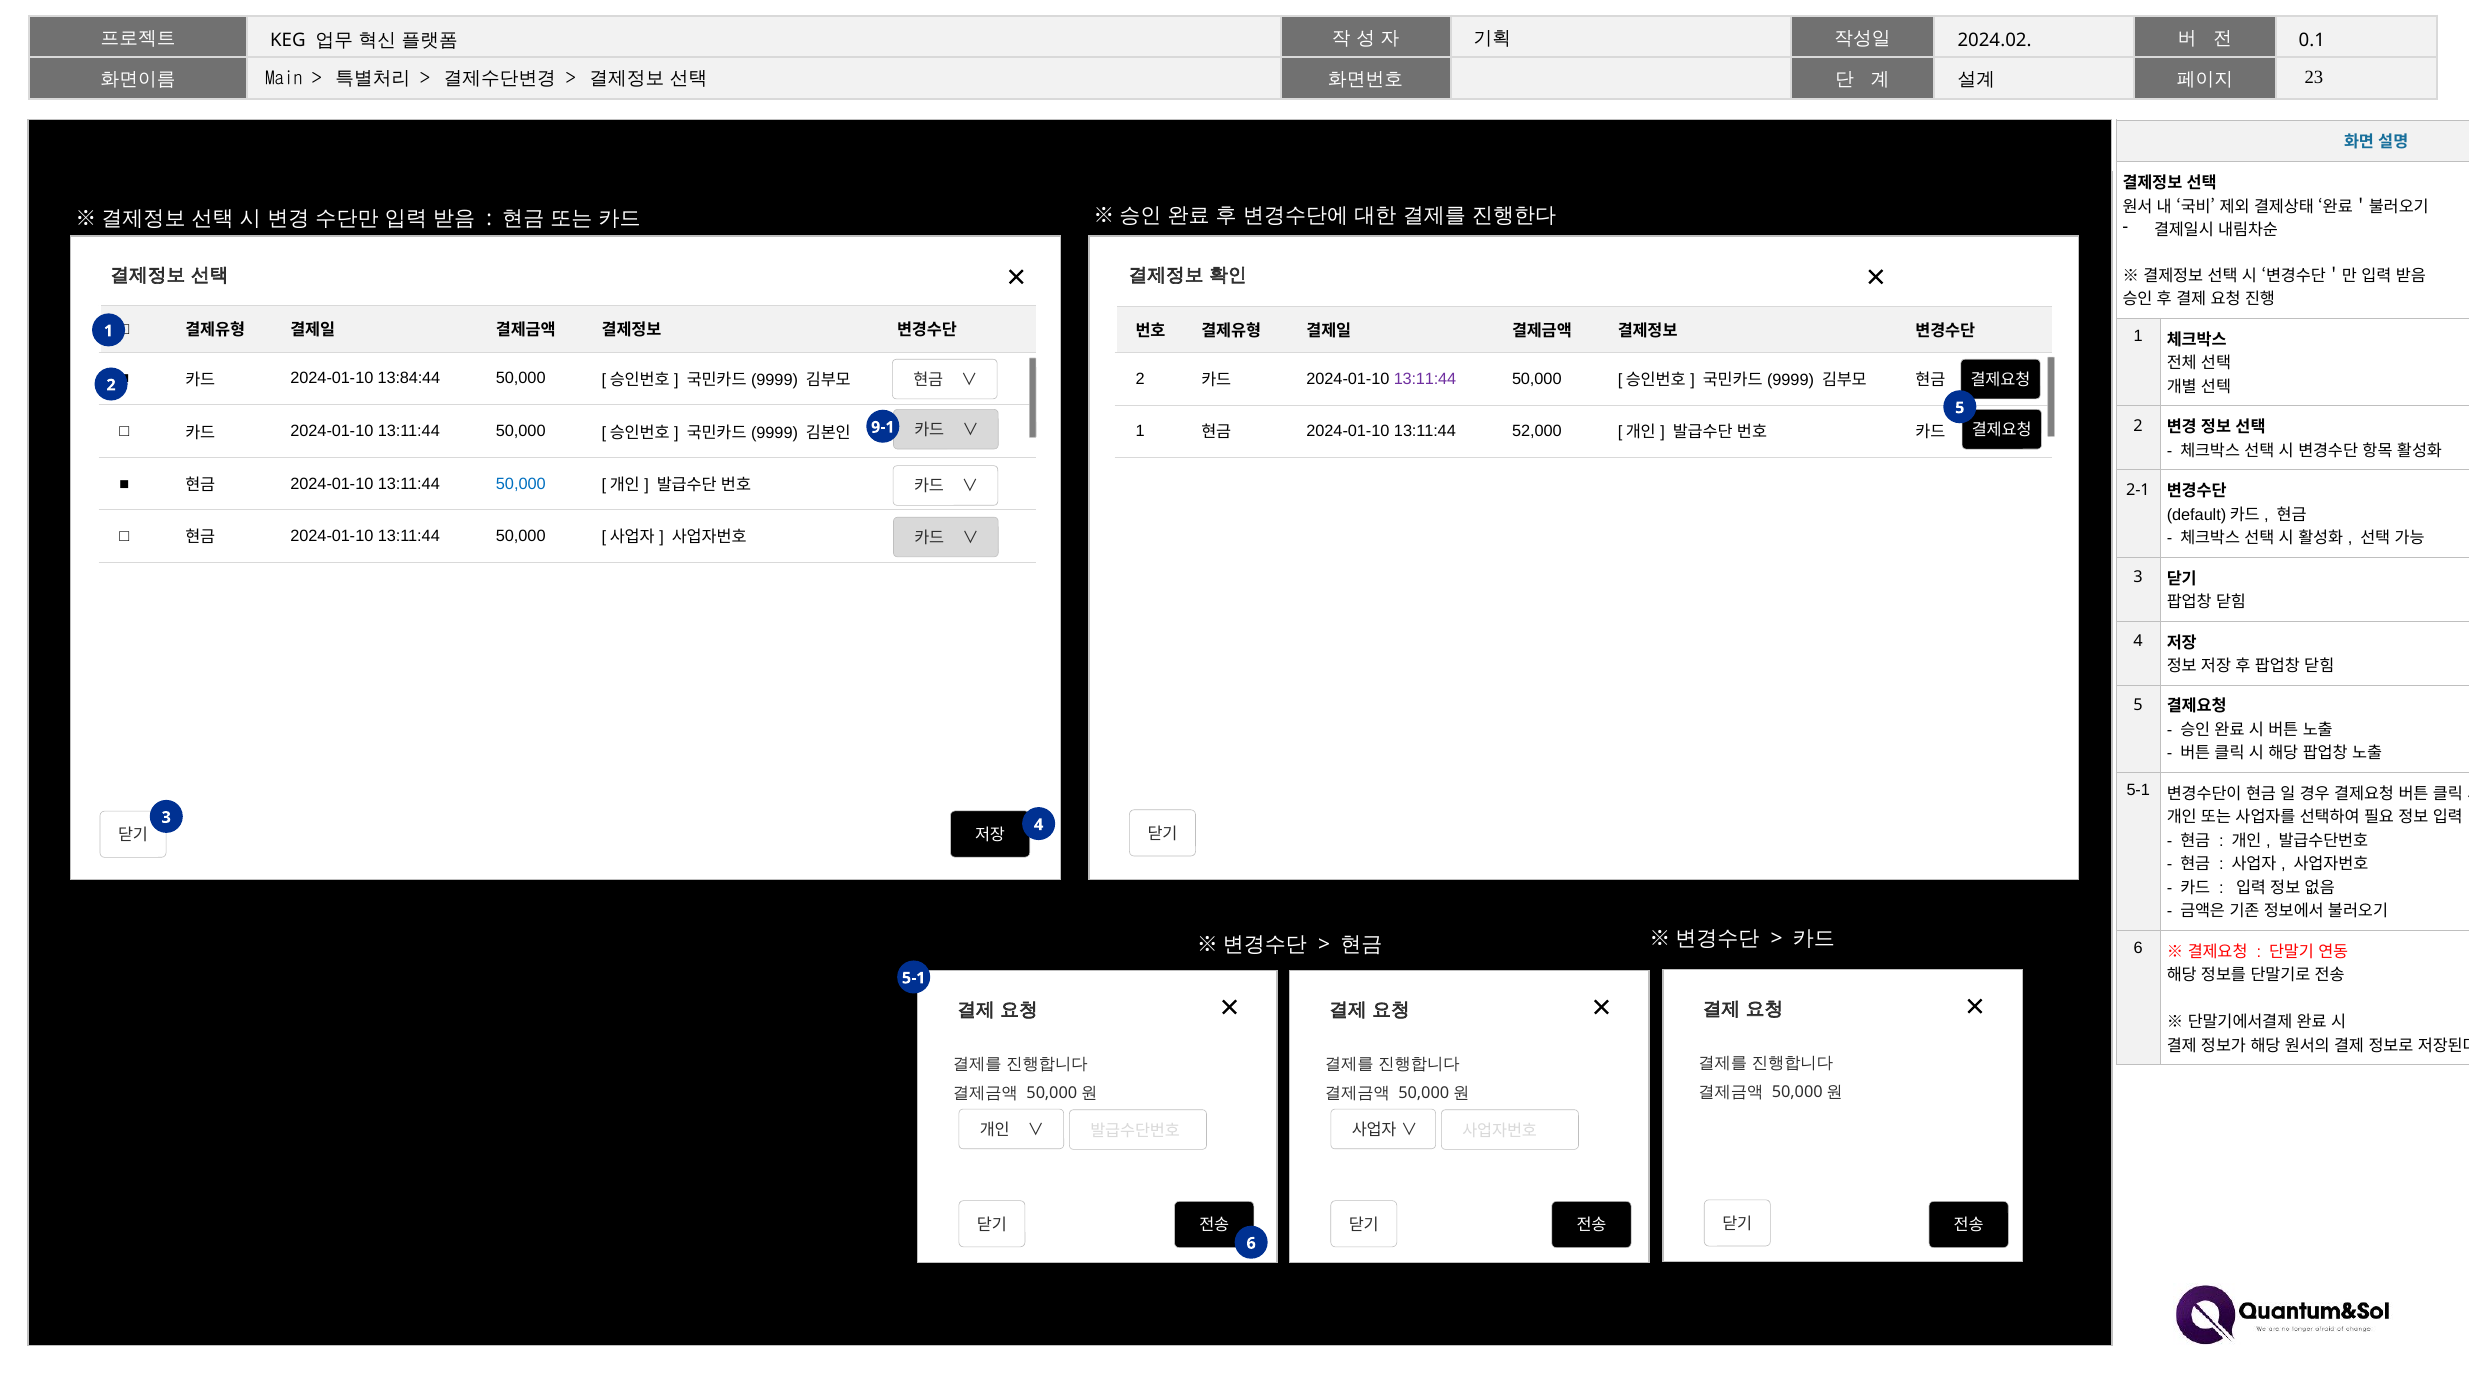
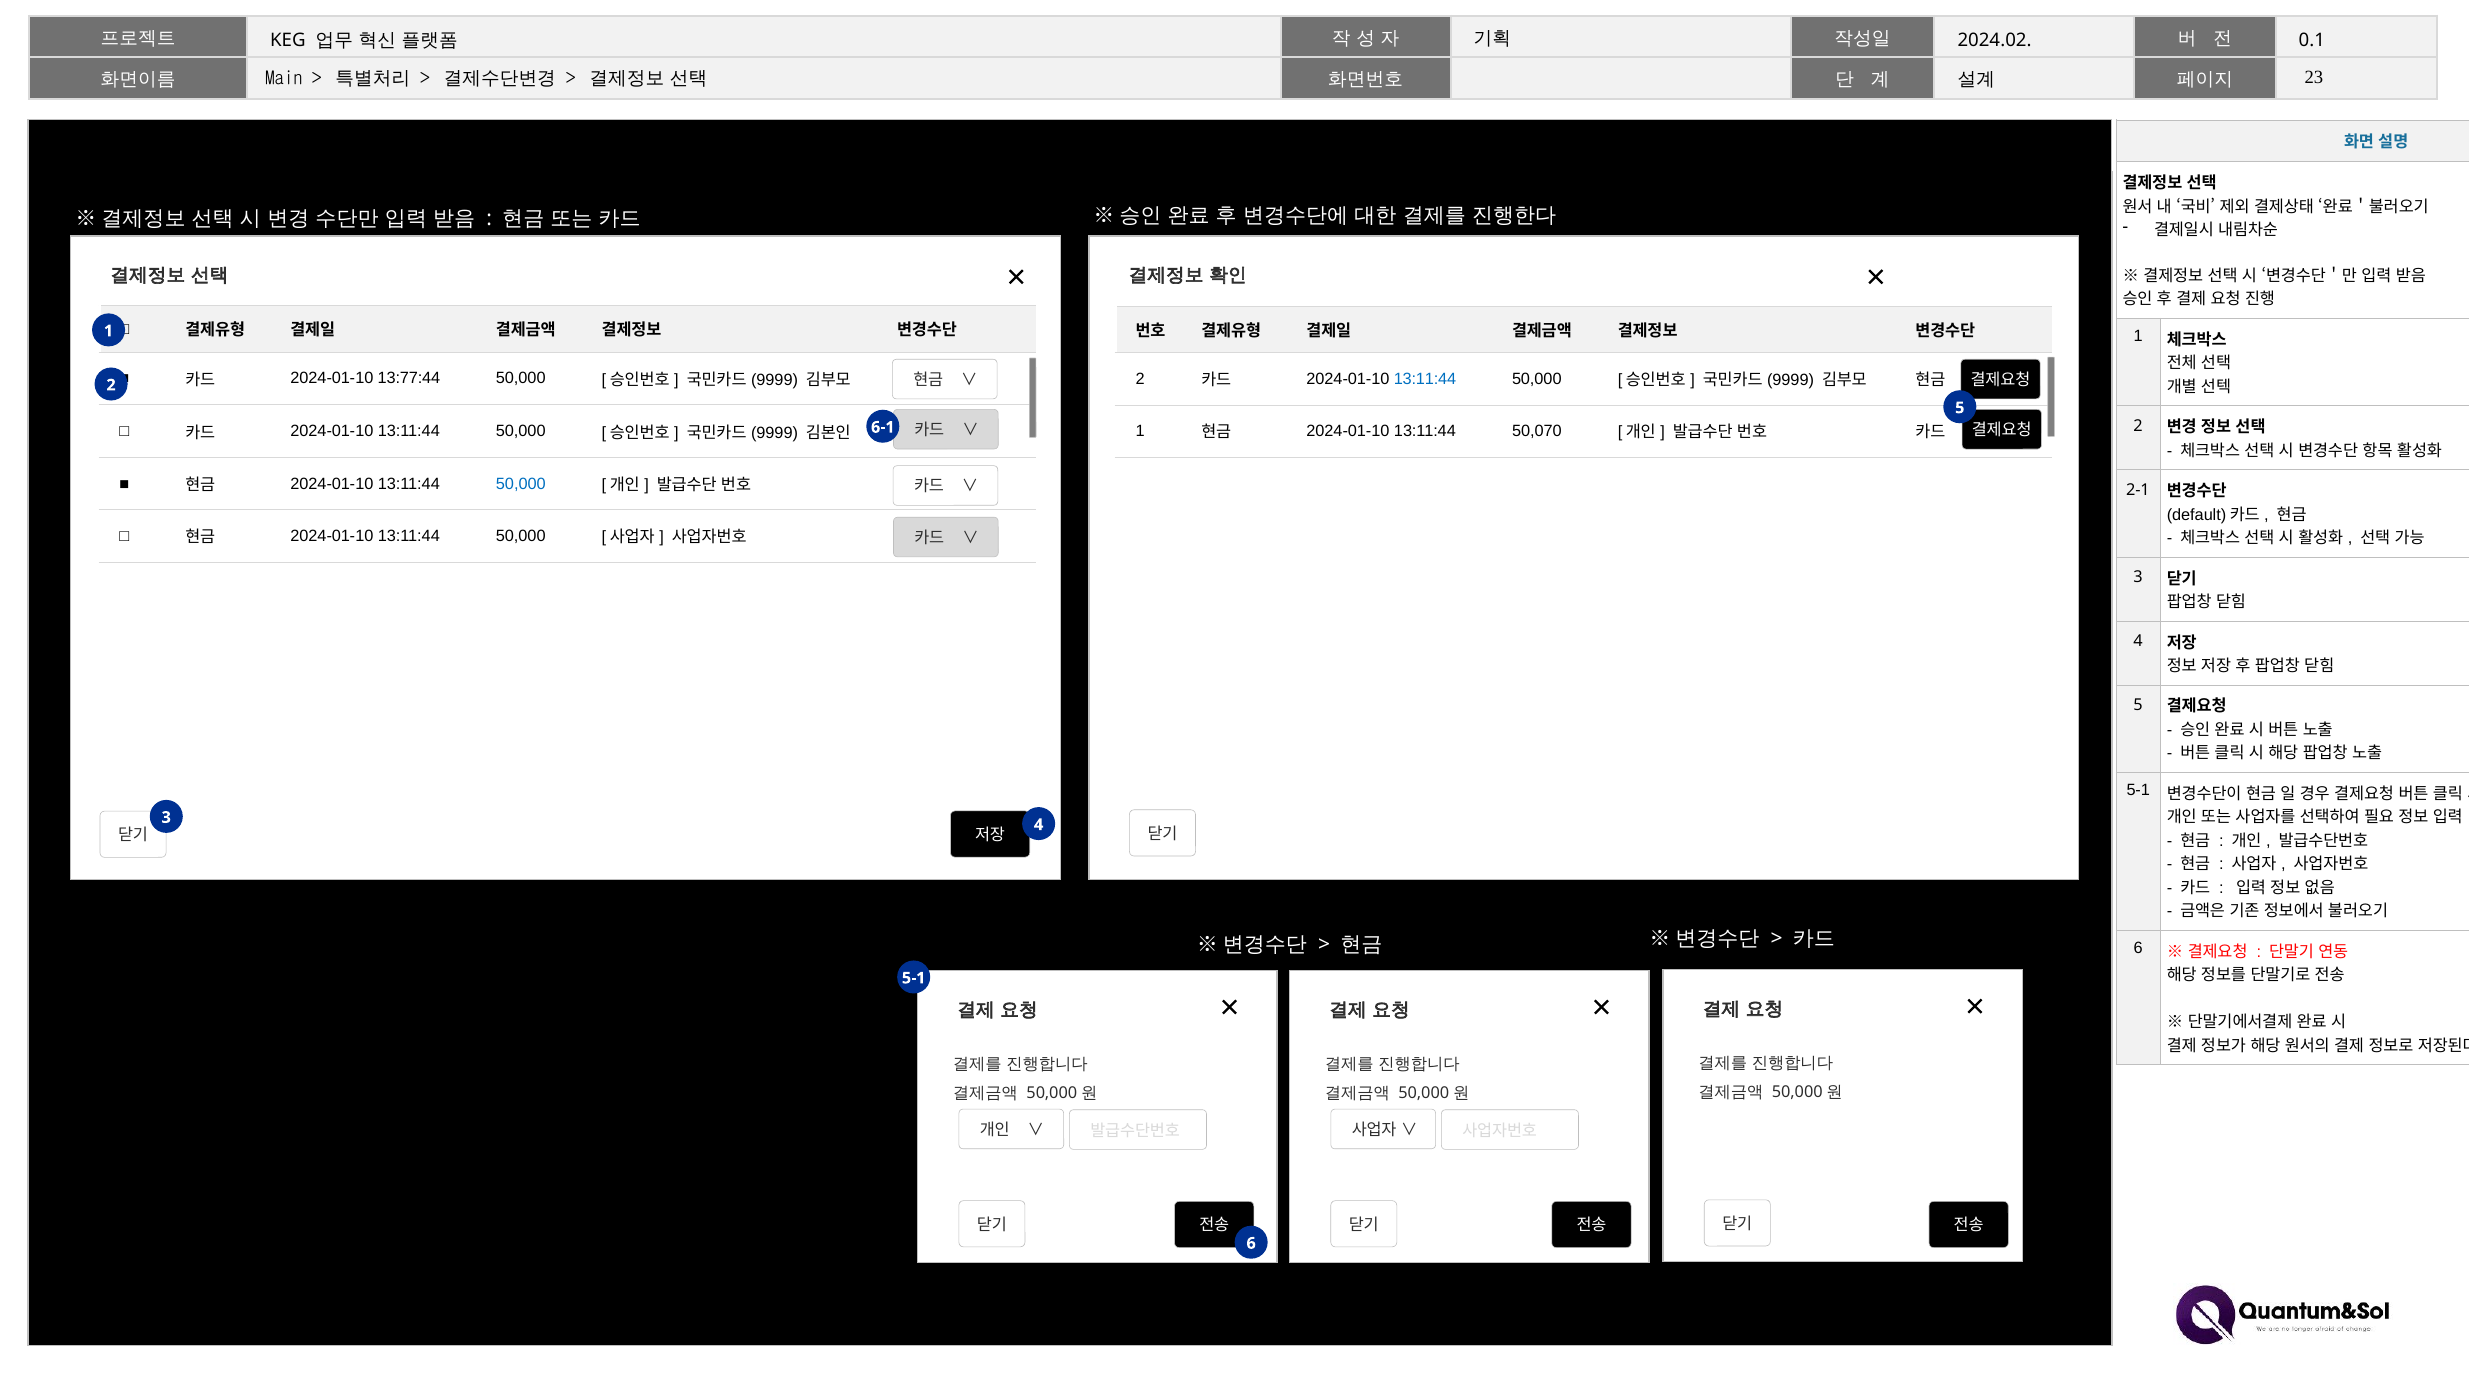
13:84:44: 13:84:44 -> 13:77:44 (409, 379)
13:11:44 colour: purple -> blue (1425, 379)
52,000: 52,000 -> 50,070 (1537, 432)
9-1: 9-1 -> 6-1 (883, 428)
